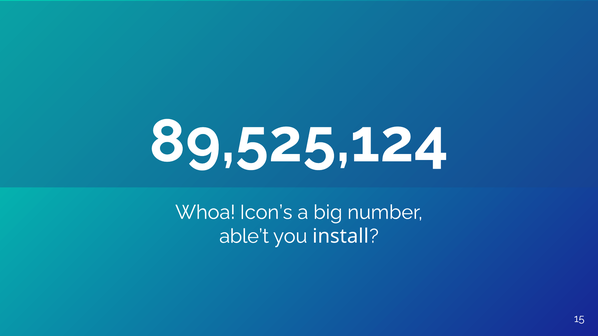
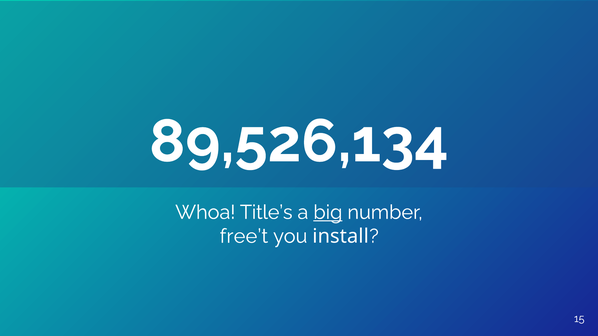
89,525,124: 89,525,124 -> 89,526,134 (299, 142)
Icon’s: Icon’s -> Title’s (266, 213)
big underline: none -> present (328, 213)
able’t: able’t -> free’t (244, 236)
